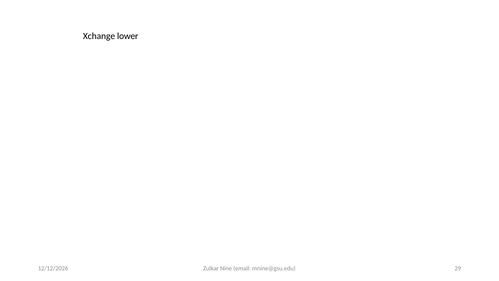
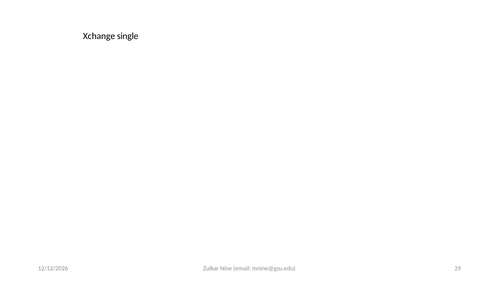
lower: lower -> single (128, 36)
